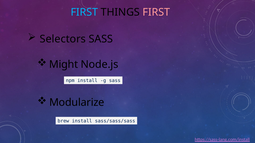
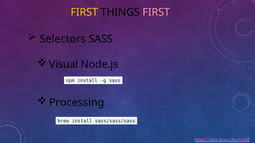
FIRST colour: light blue -> yellow (84, 12)
Might: Might -> Visual (64, 65)
Modularize: Modularize -> Processing (77, 103)
